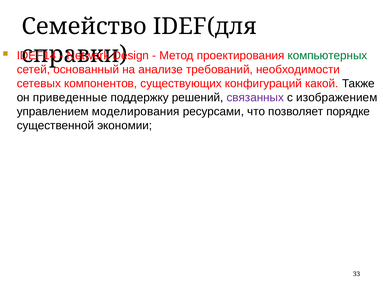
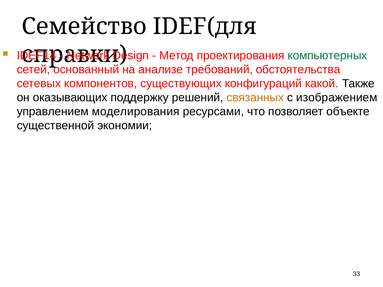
необходимости: необходимости -> обстоятельства (298, 70)
приведенные: приведенные -> оказывающих (70, 98)
связанных colour: purple -> orange (255, 98)
порядке: порядке -> объекте (348, 112)
